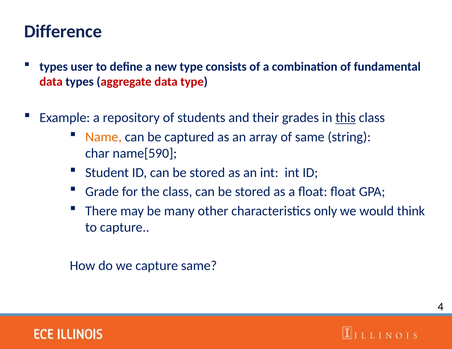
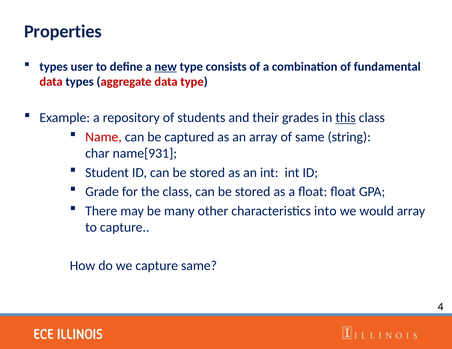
Difference: Difference -> Properties (63, 32)
new underline: none -> present (166, 67)
Name colour: orange -> red (104, 137)
name[590: name[590 -> name[931 (145, 154)
only: only -> into (325, 211)
would think: think -> array (411, 211)
